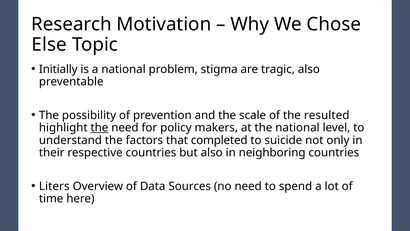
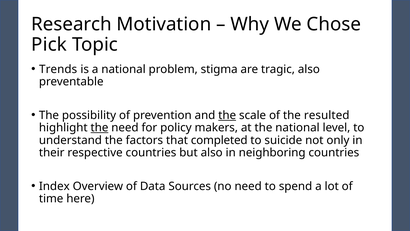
Else: Else -> Pick (49, 45)
Initially: Initially -> Trends (58, 69)
the underline: none -> present (227, 115)
Liters: Liters -> Index (54, 186)
